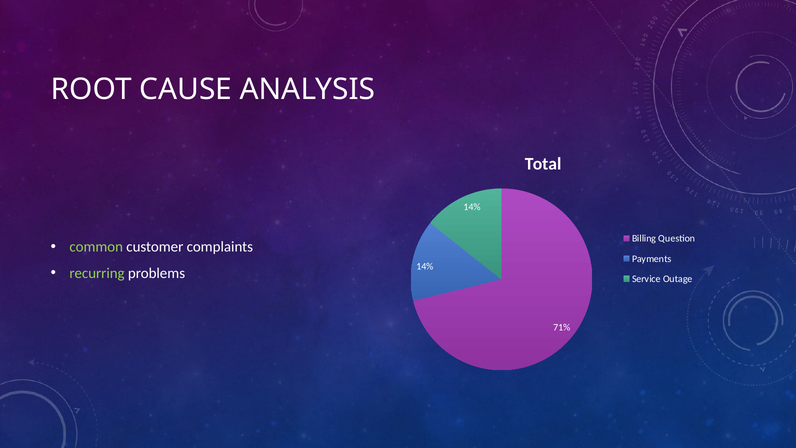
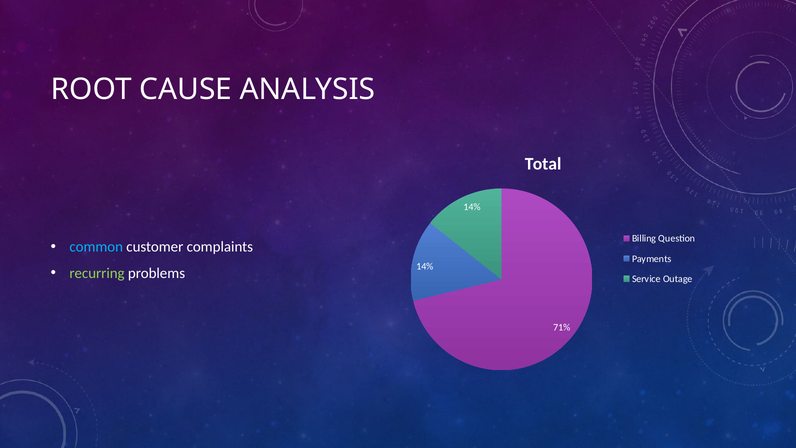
common colour: light green -> light blue (96, 247)
